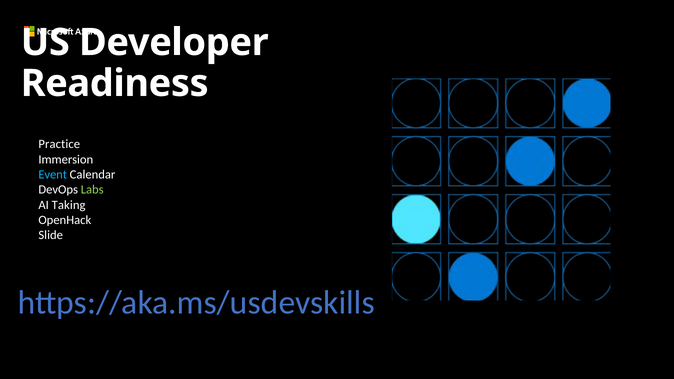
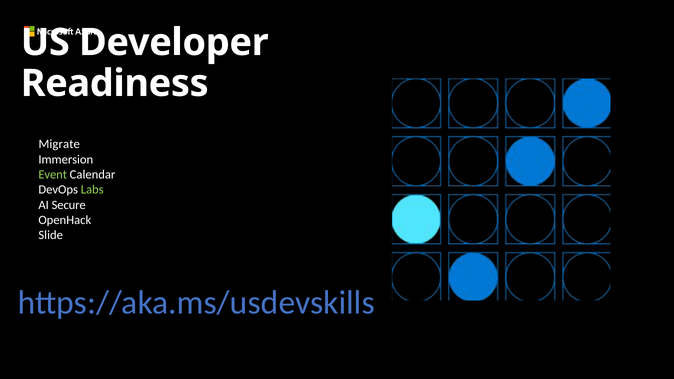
Practice: Practice -> Migrate (59, 144)
Event colour: light blue -> light green (53, 175)
Taking: Taking -> Secure (69, 205)
